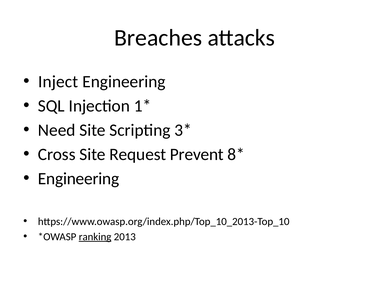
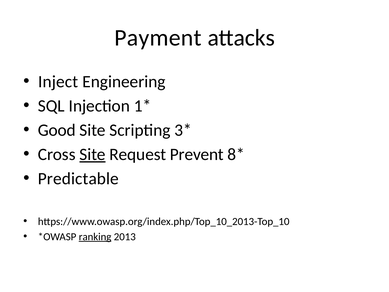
Breaches: Breaches -> Payment (158, 38)
Need: Need -> Good (57, 130)
Site underline: none -> present (93, 154)
Engineering: Engineering -> Predictable (78, 179)
